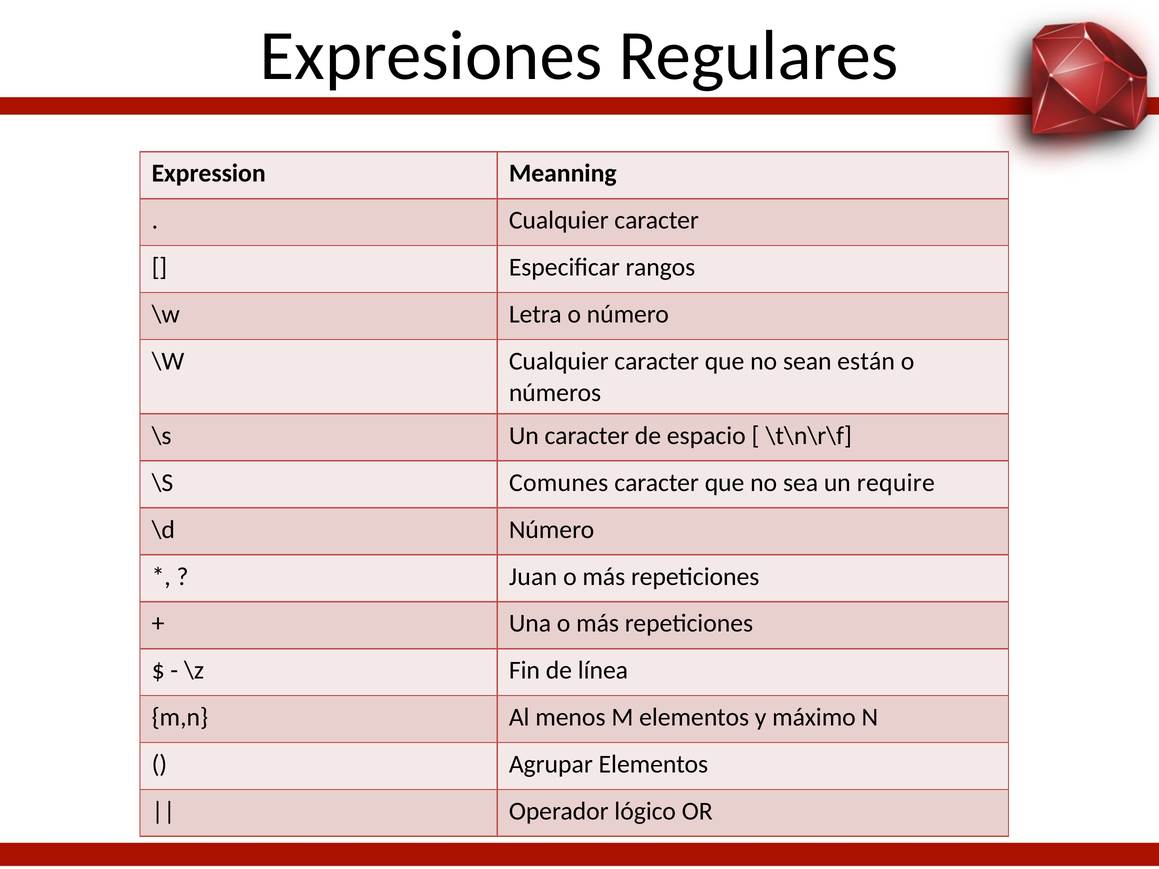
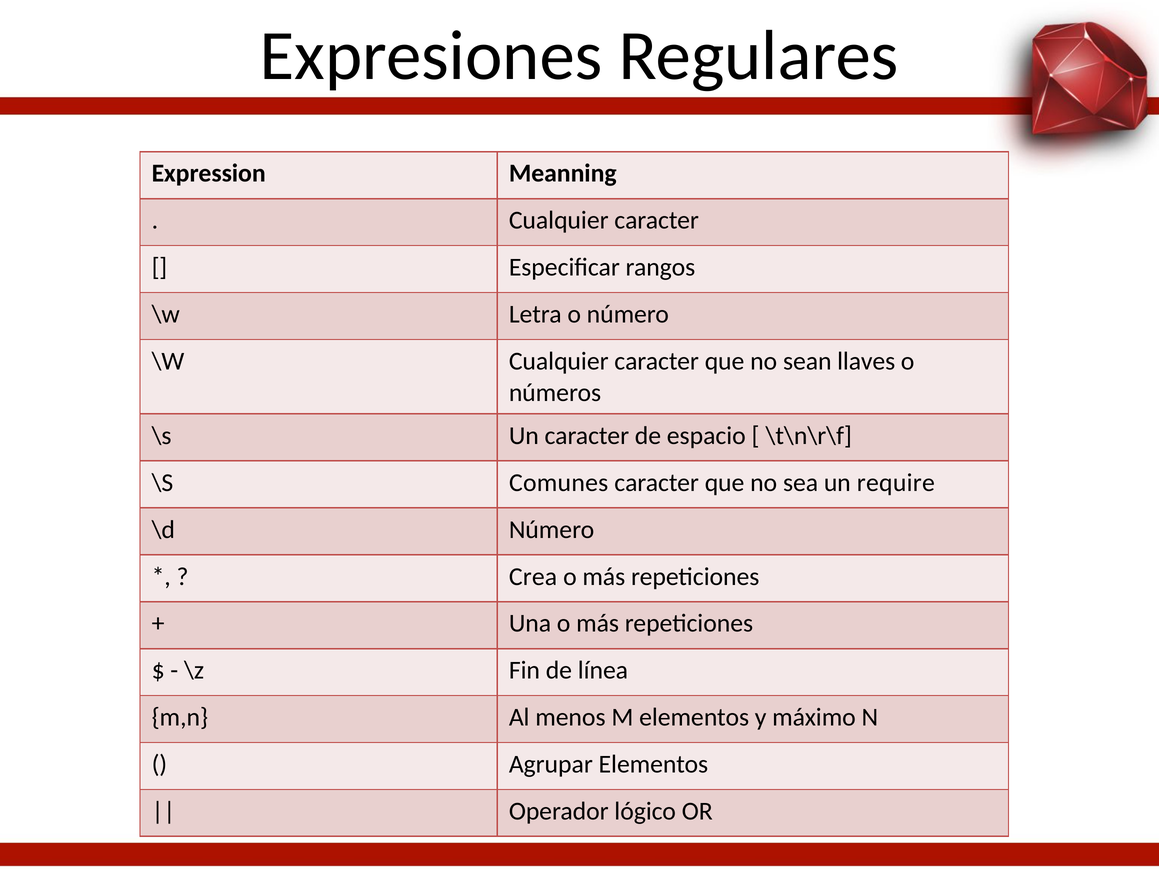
están: están -> llaves (866, 361)
Juan: Juan -> Crea (533, 577)
